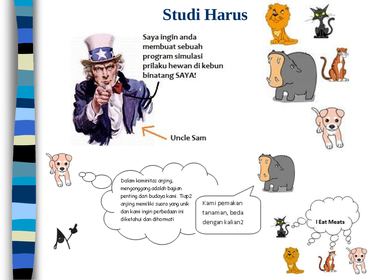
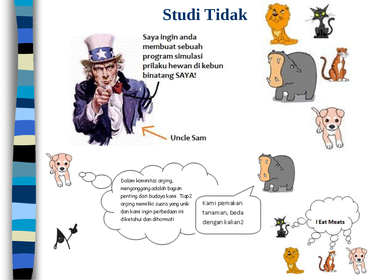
Harus: Harus -> Tidak (226, 15)
